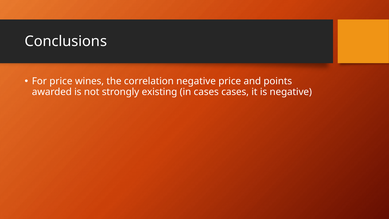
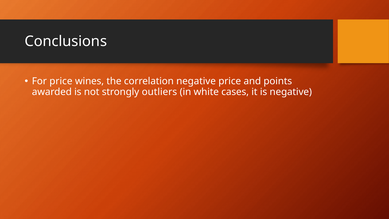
existing: existing -> outliers (159, 92)
in cases: cases -> white (206, 92)
